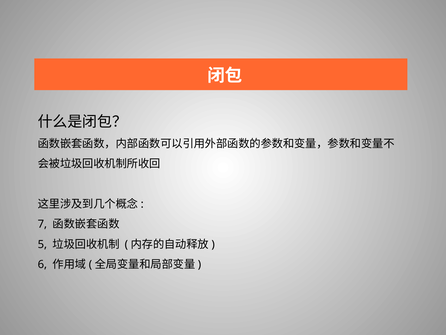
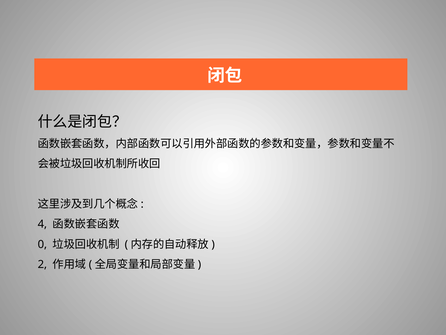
7: 7 -> 4 (42, 224)
5: 5 -> 0 (42, 244)
6: 6 -> 2 (42, 264)
